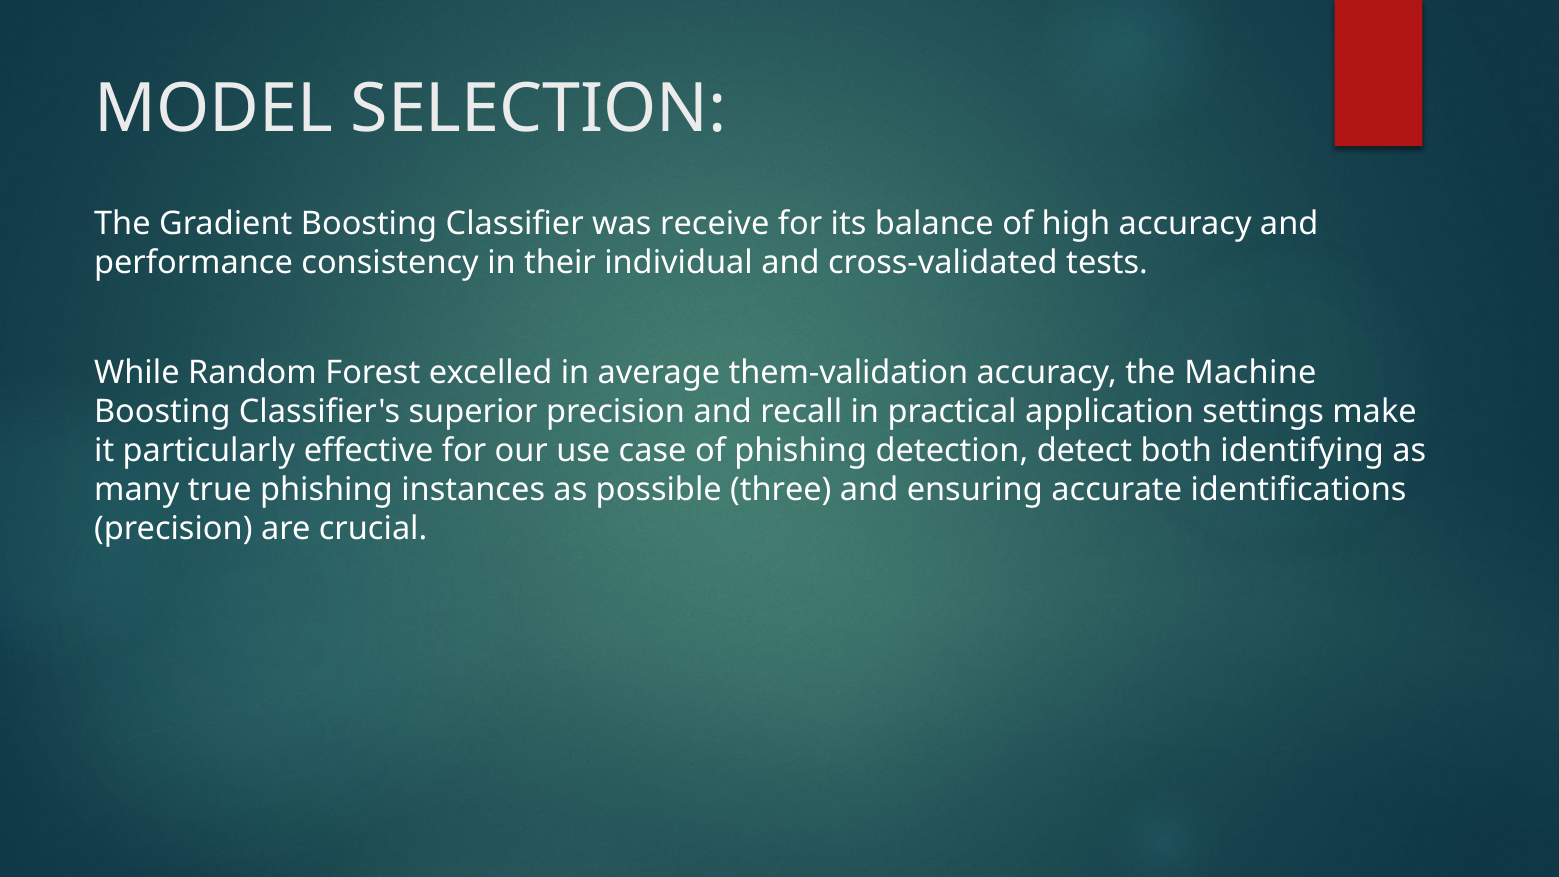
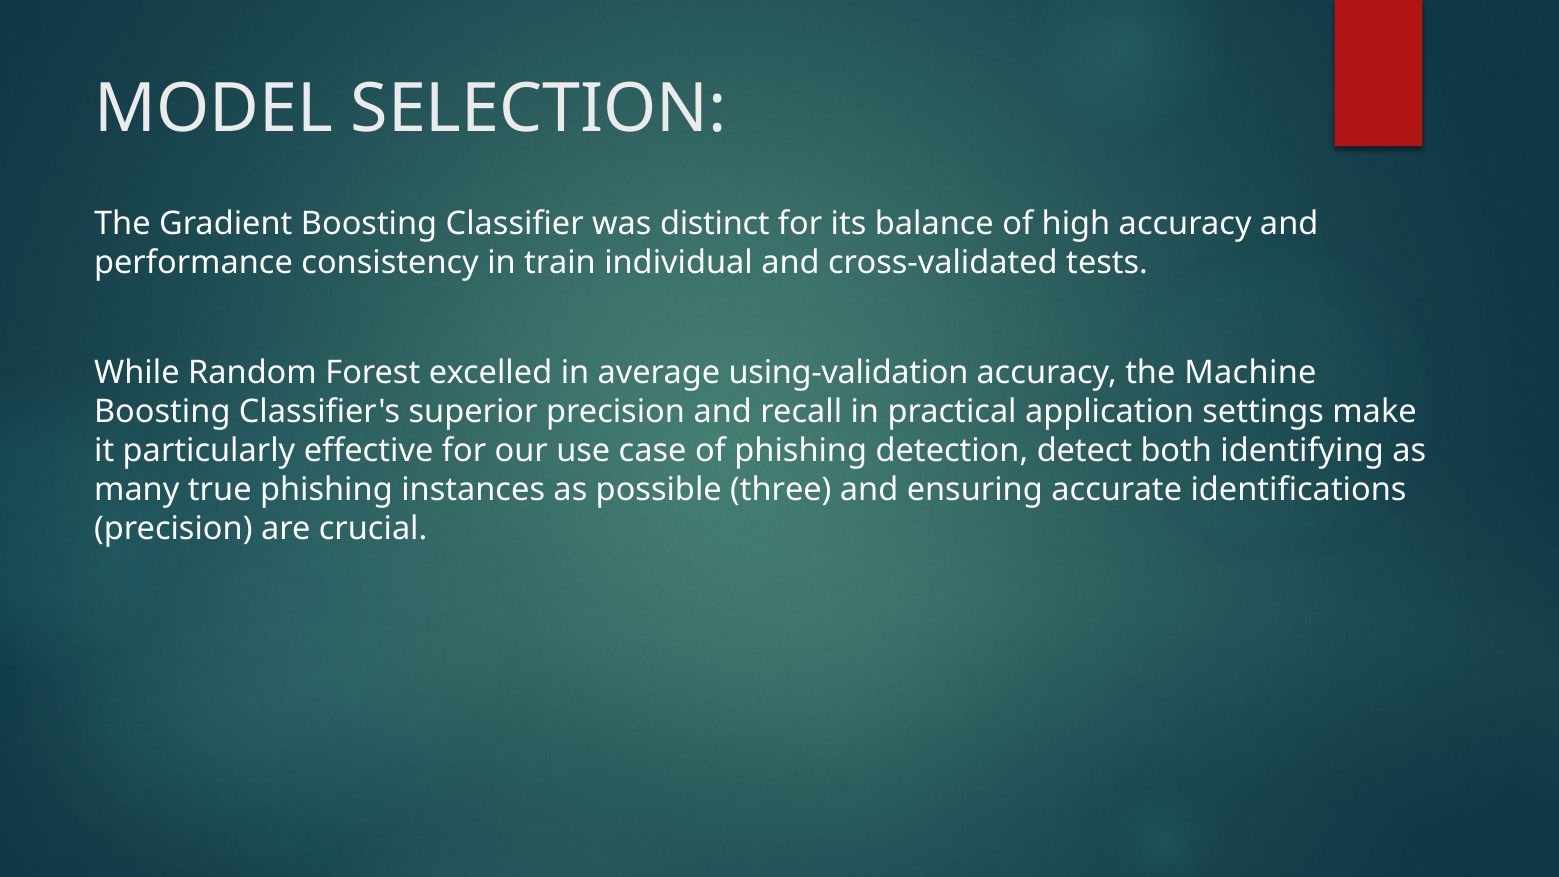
receive: receive -> distinct (715, 223)
their: their -> train (560, 262)
them-validation: them-validation -> using-validation (849, 373)
